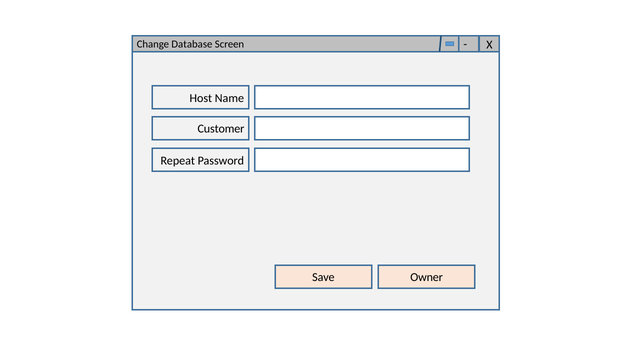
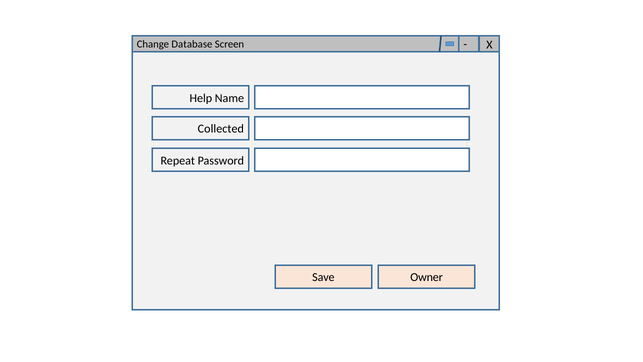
Host: Host -> Help (201, 98)
Customer: Customer -> Collected (221, 129)
